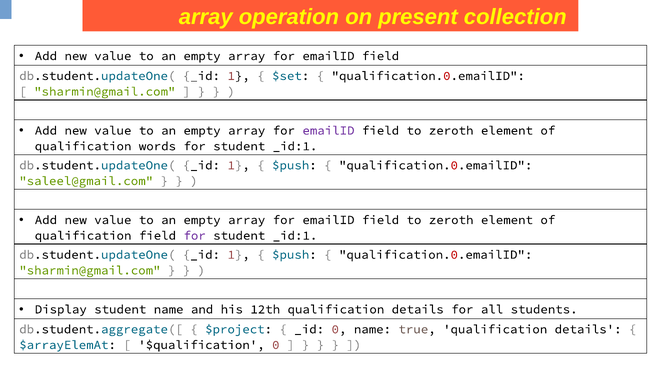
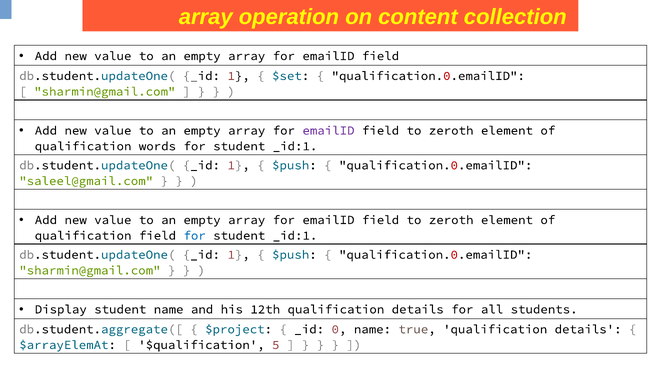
present: present -> content (418, 17)
for colour: purple -> blue (195, 235)
$qualification 0: 0 -> 5 (276, 345)
